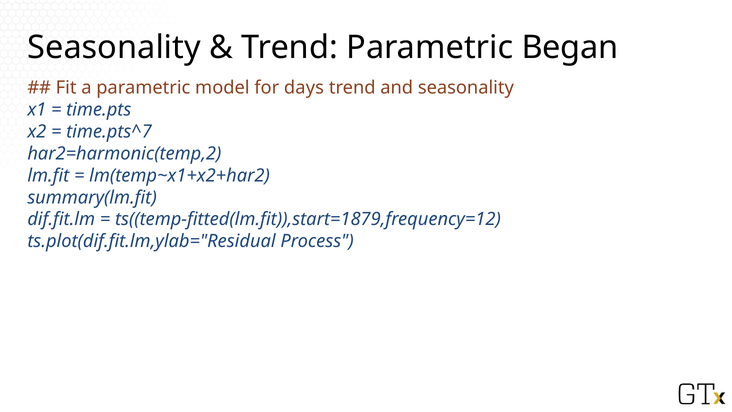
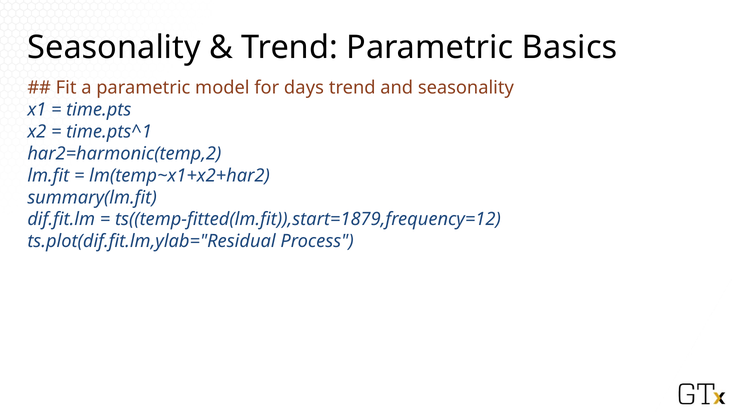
Began: Began -> Basics (570, 47)
time.pts^7: time.pts^7 -> time.pts^1 (109, 131)
